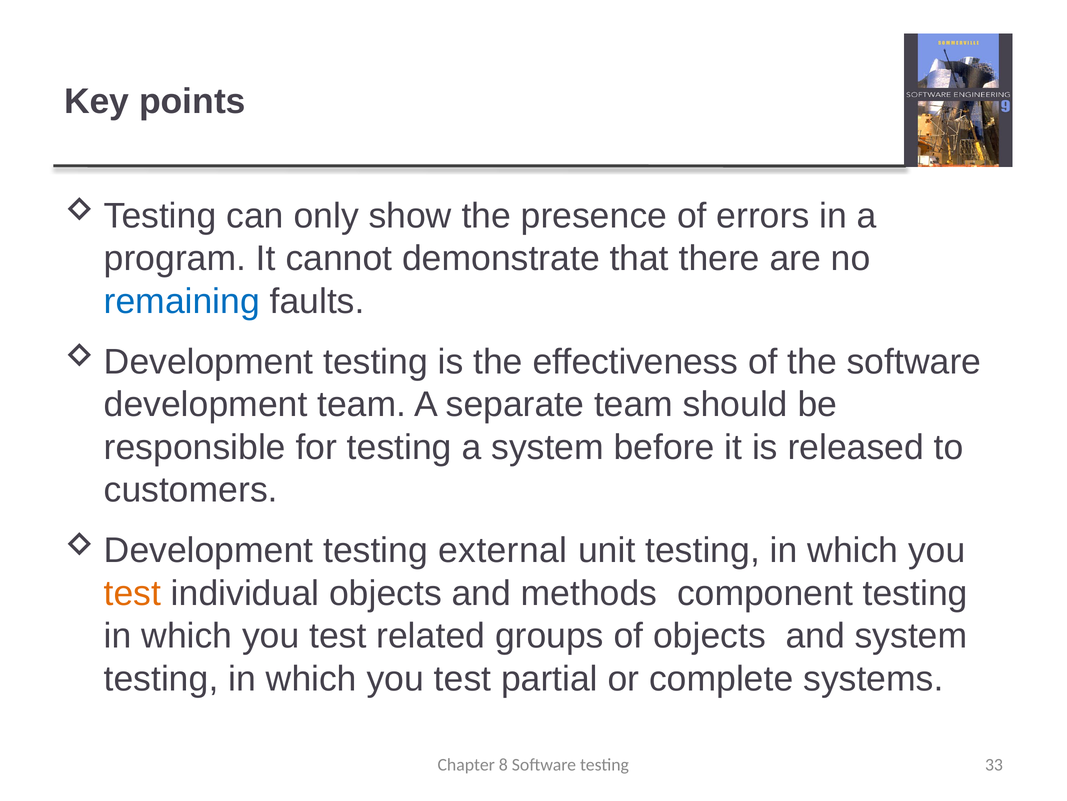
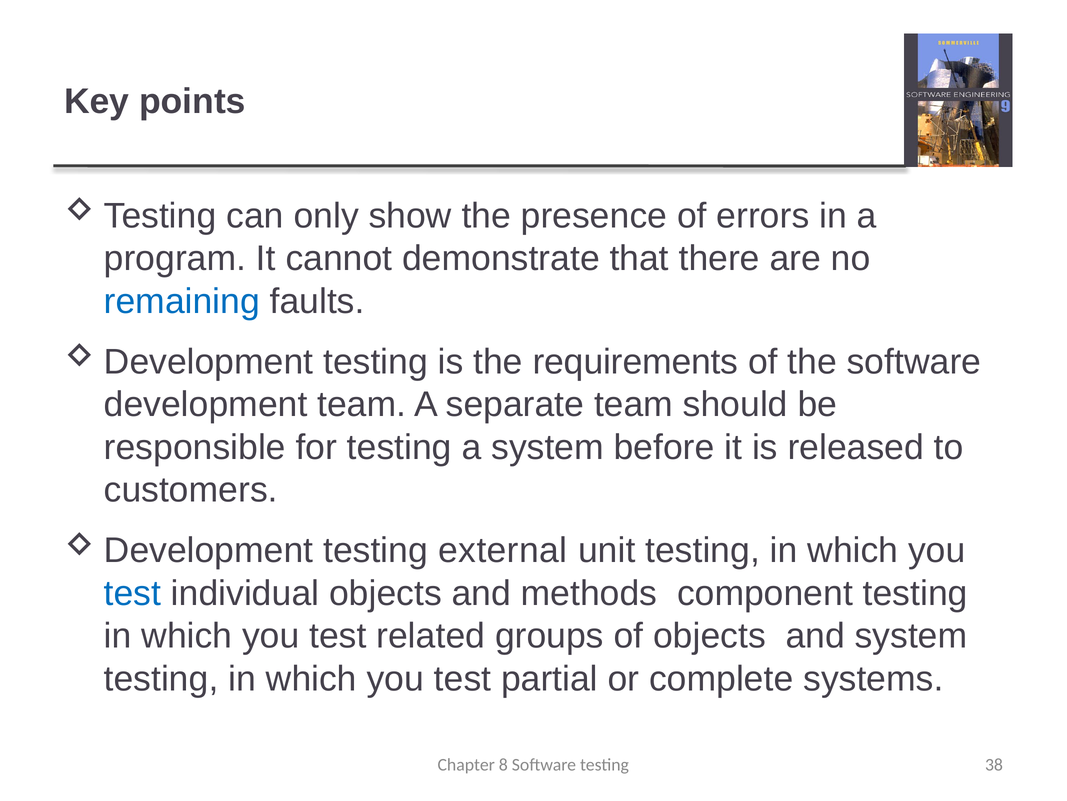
effectiveness: effectiveness -> requirements (635, 362)
test colour: orange -> blue (132, 593)
33: 33 -> 38 (994, 764)
